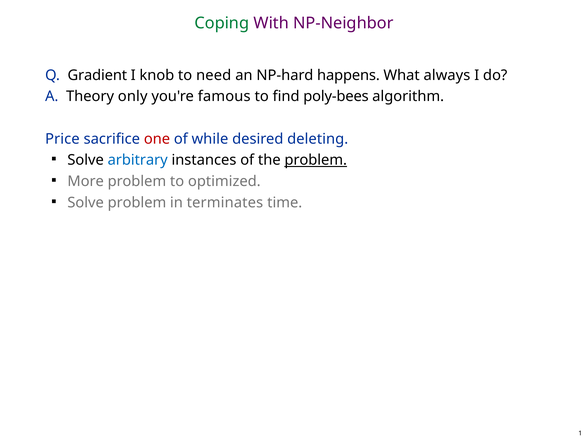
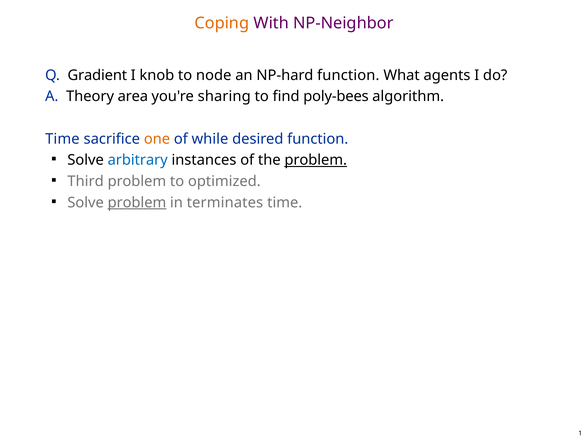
Coping colour: green -> orange (222, 23)
need: need -> node (214, 75)
NP-hard happens: happens -> function (348, 75)
always: always -> agents (447, 75)
only: only -> area (133, 96)
famous: famous -> sharing (224, 96)
Price: Price -> Time (62, 139)
one colour: red -> orange (157, 139)
desired deleting: deleting -> function (318, 139)
More: More -> Third (86, 181)
problem underline: none -> present (137, 203)
